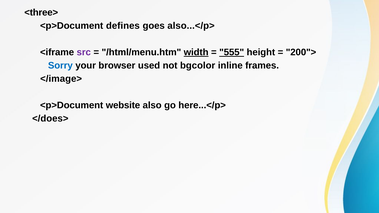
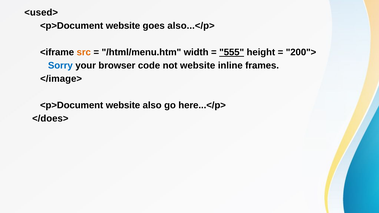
<three>: <three> -> <used> (41, 13)
defines: defines -> website (123, 26)
src colour: purple -> orange (84, 52)
width underline: present -> none (196, 52)
used: used -> code (149, 66)
not bgcolor: bgcolor -> website (198, 66)
